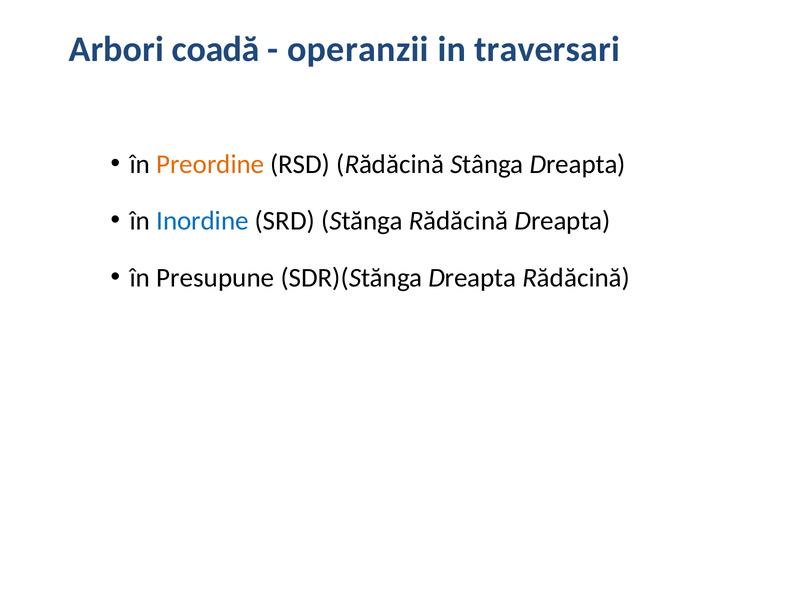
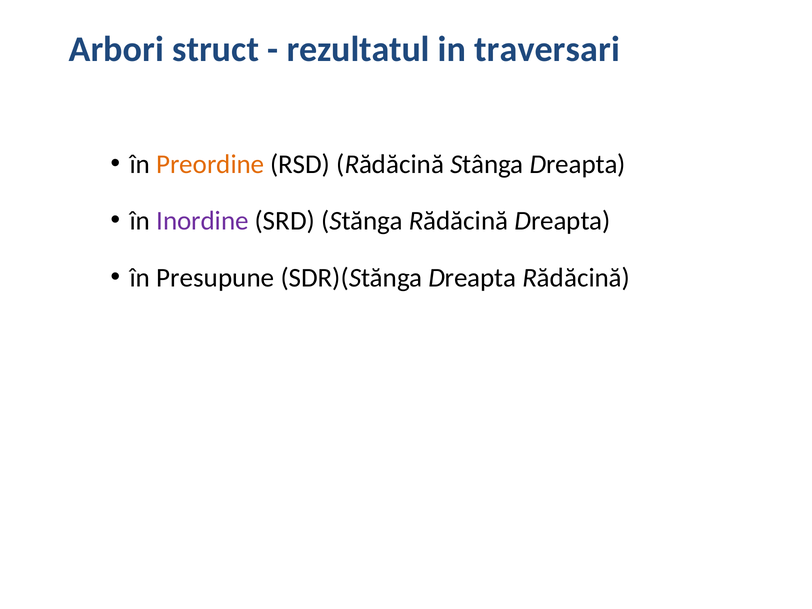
coadă: coadă -> struct (216, 50)
operanzii: operanzii -> rezultatul (358, 50)
Inordine colour: blue -> purple (202, 221)
